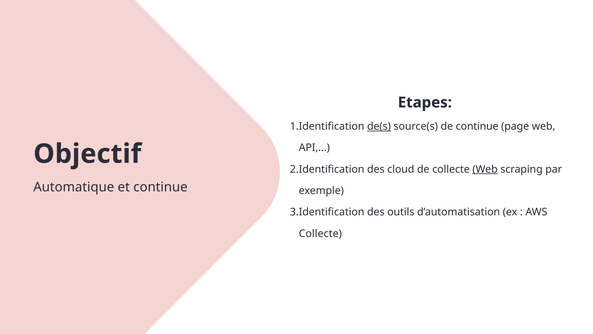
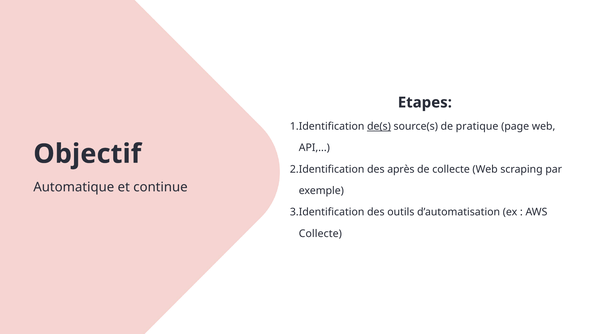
de continue: continue -> pratique (477, 126)
cloud: cloud -> après (401, 169)
Web underline: present -> none (485, 169)
